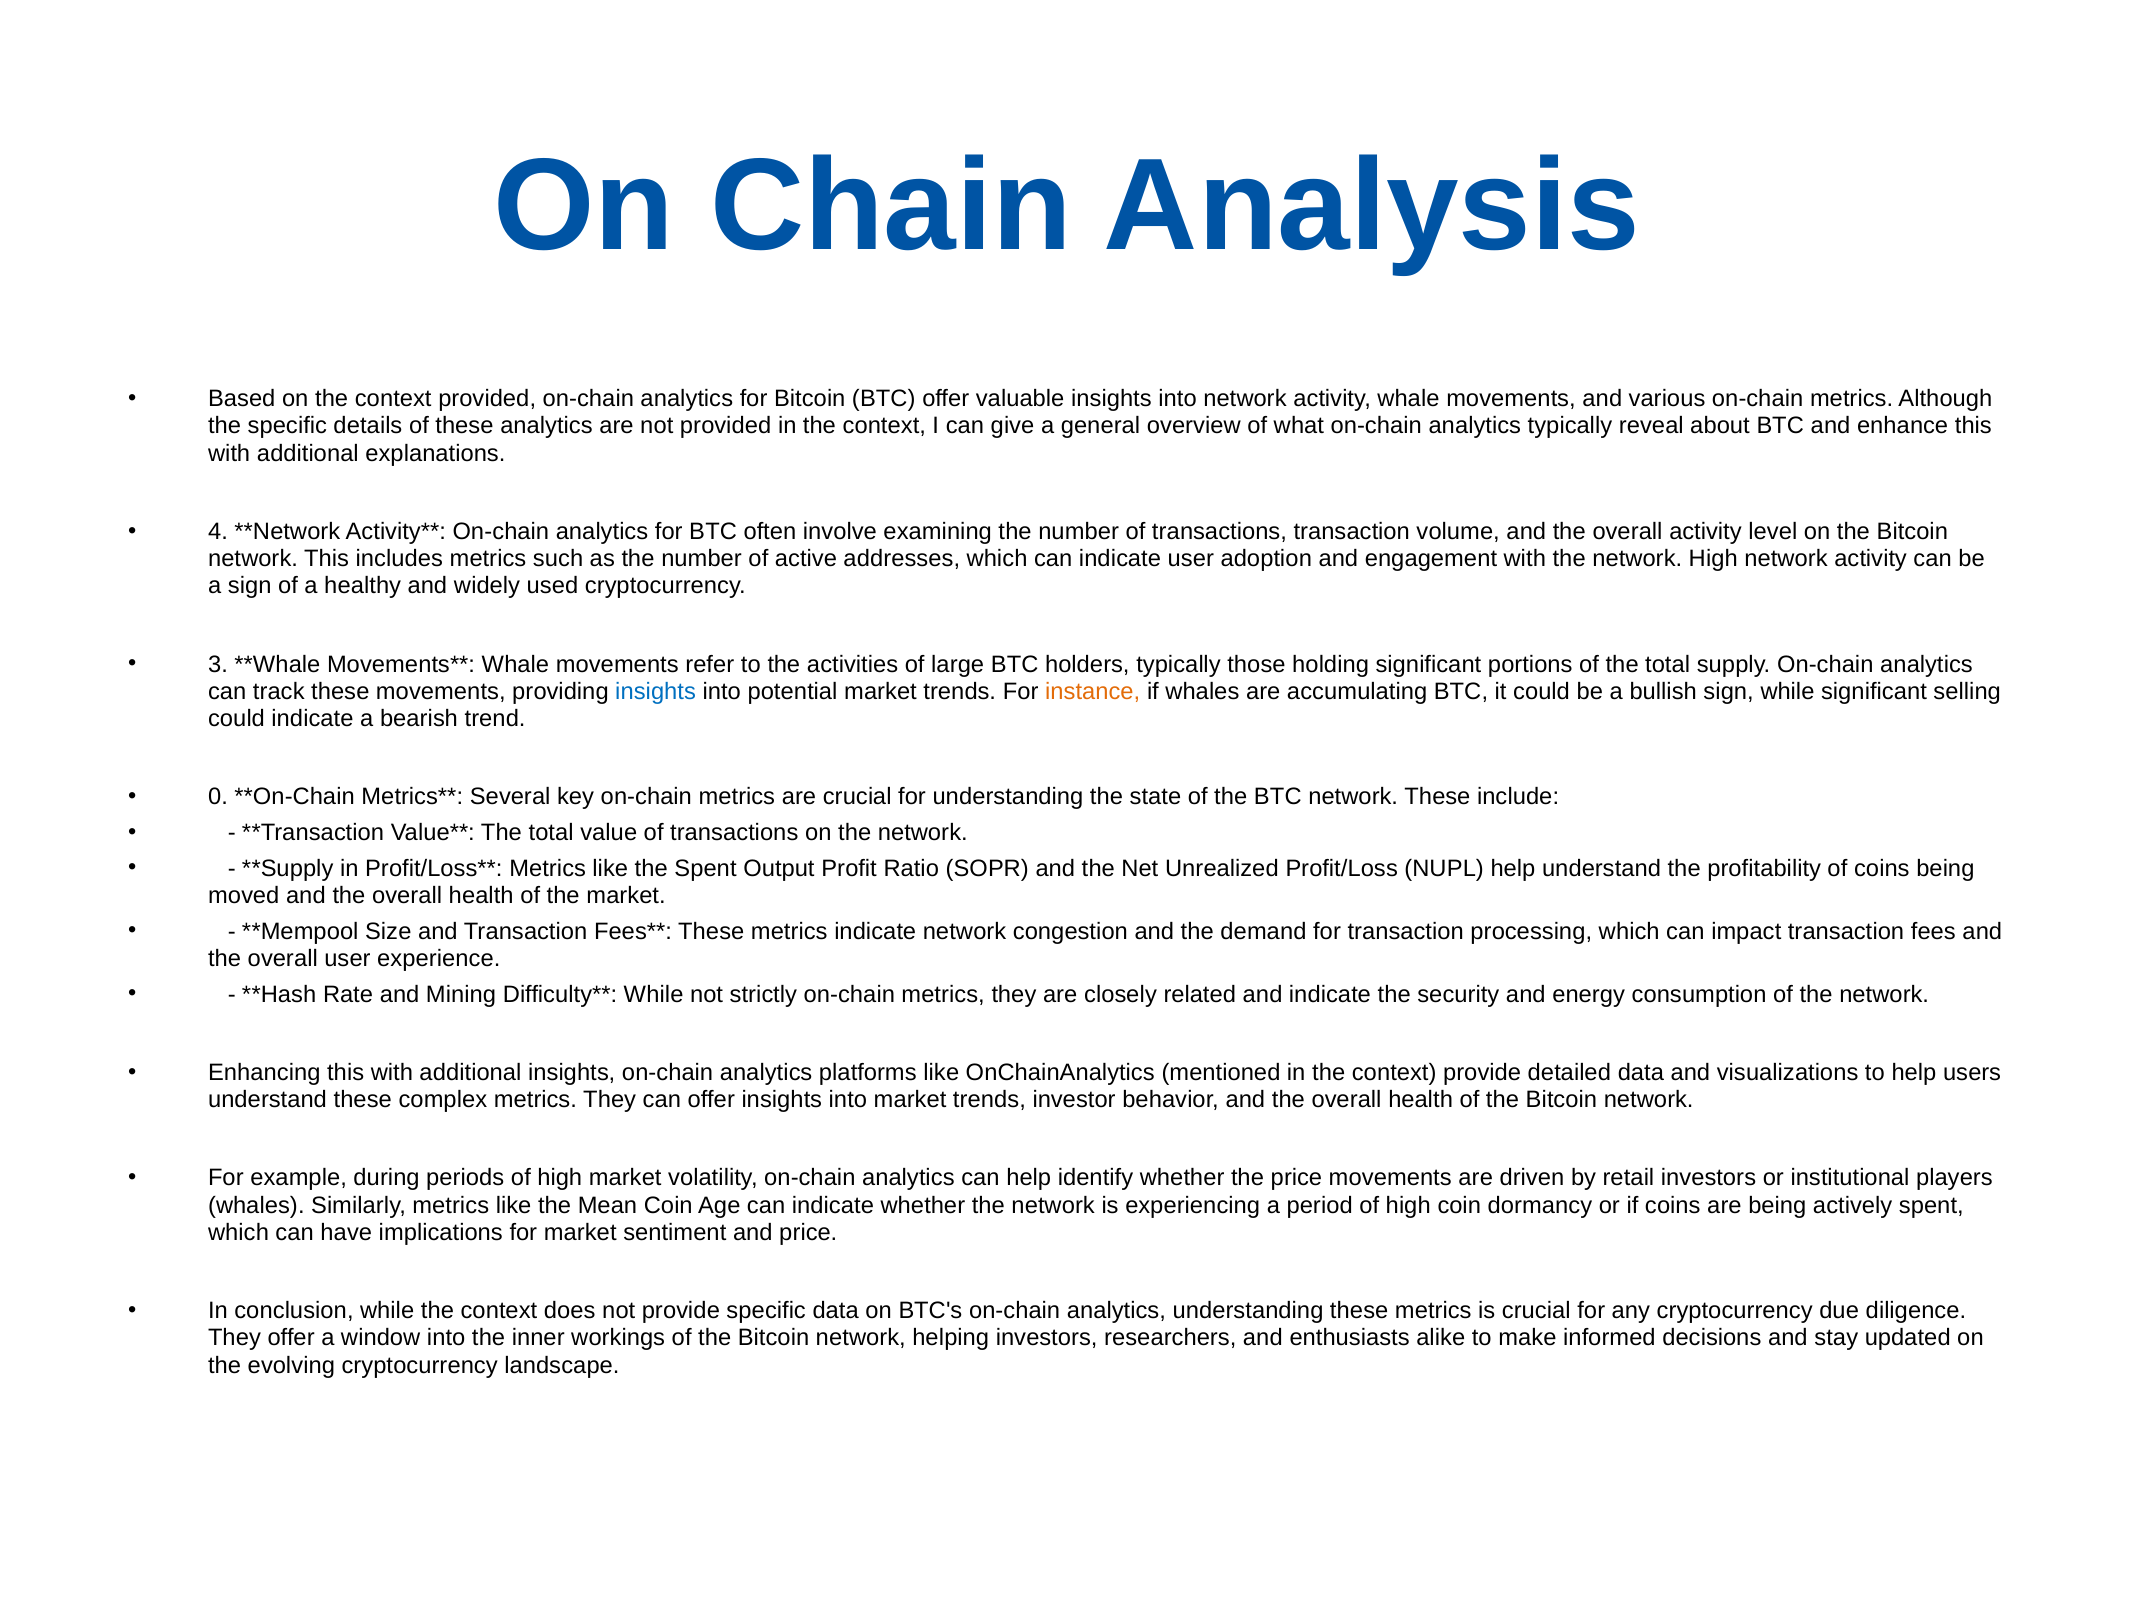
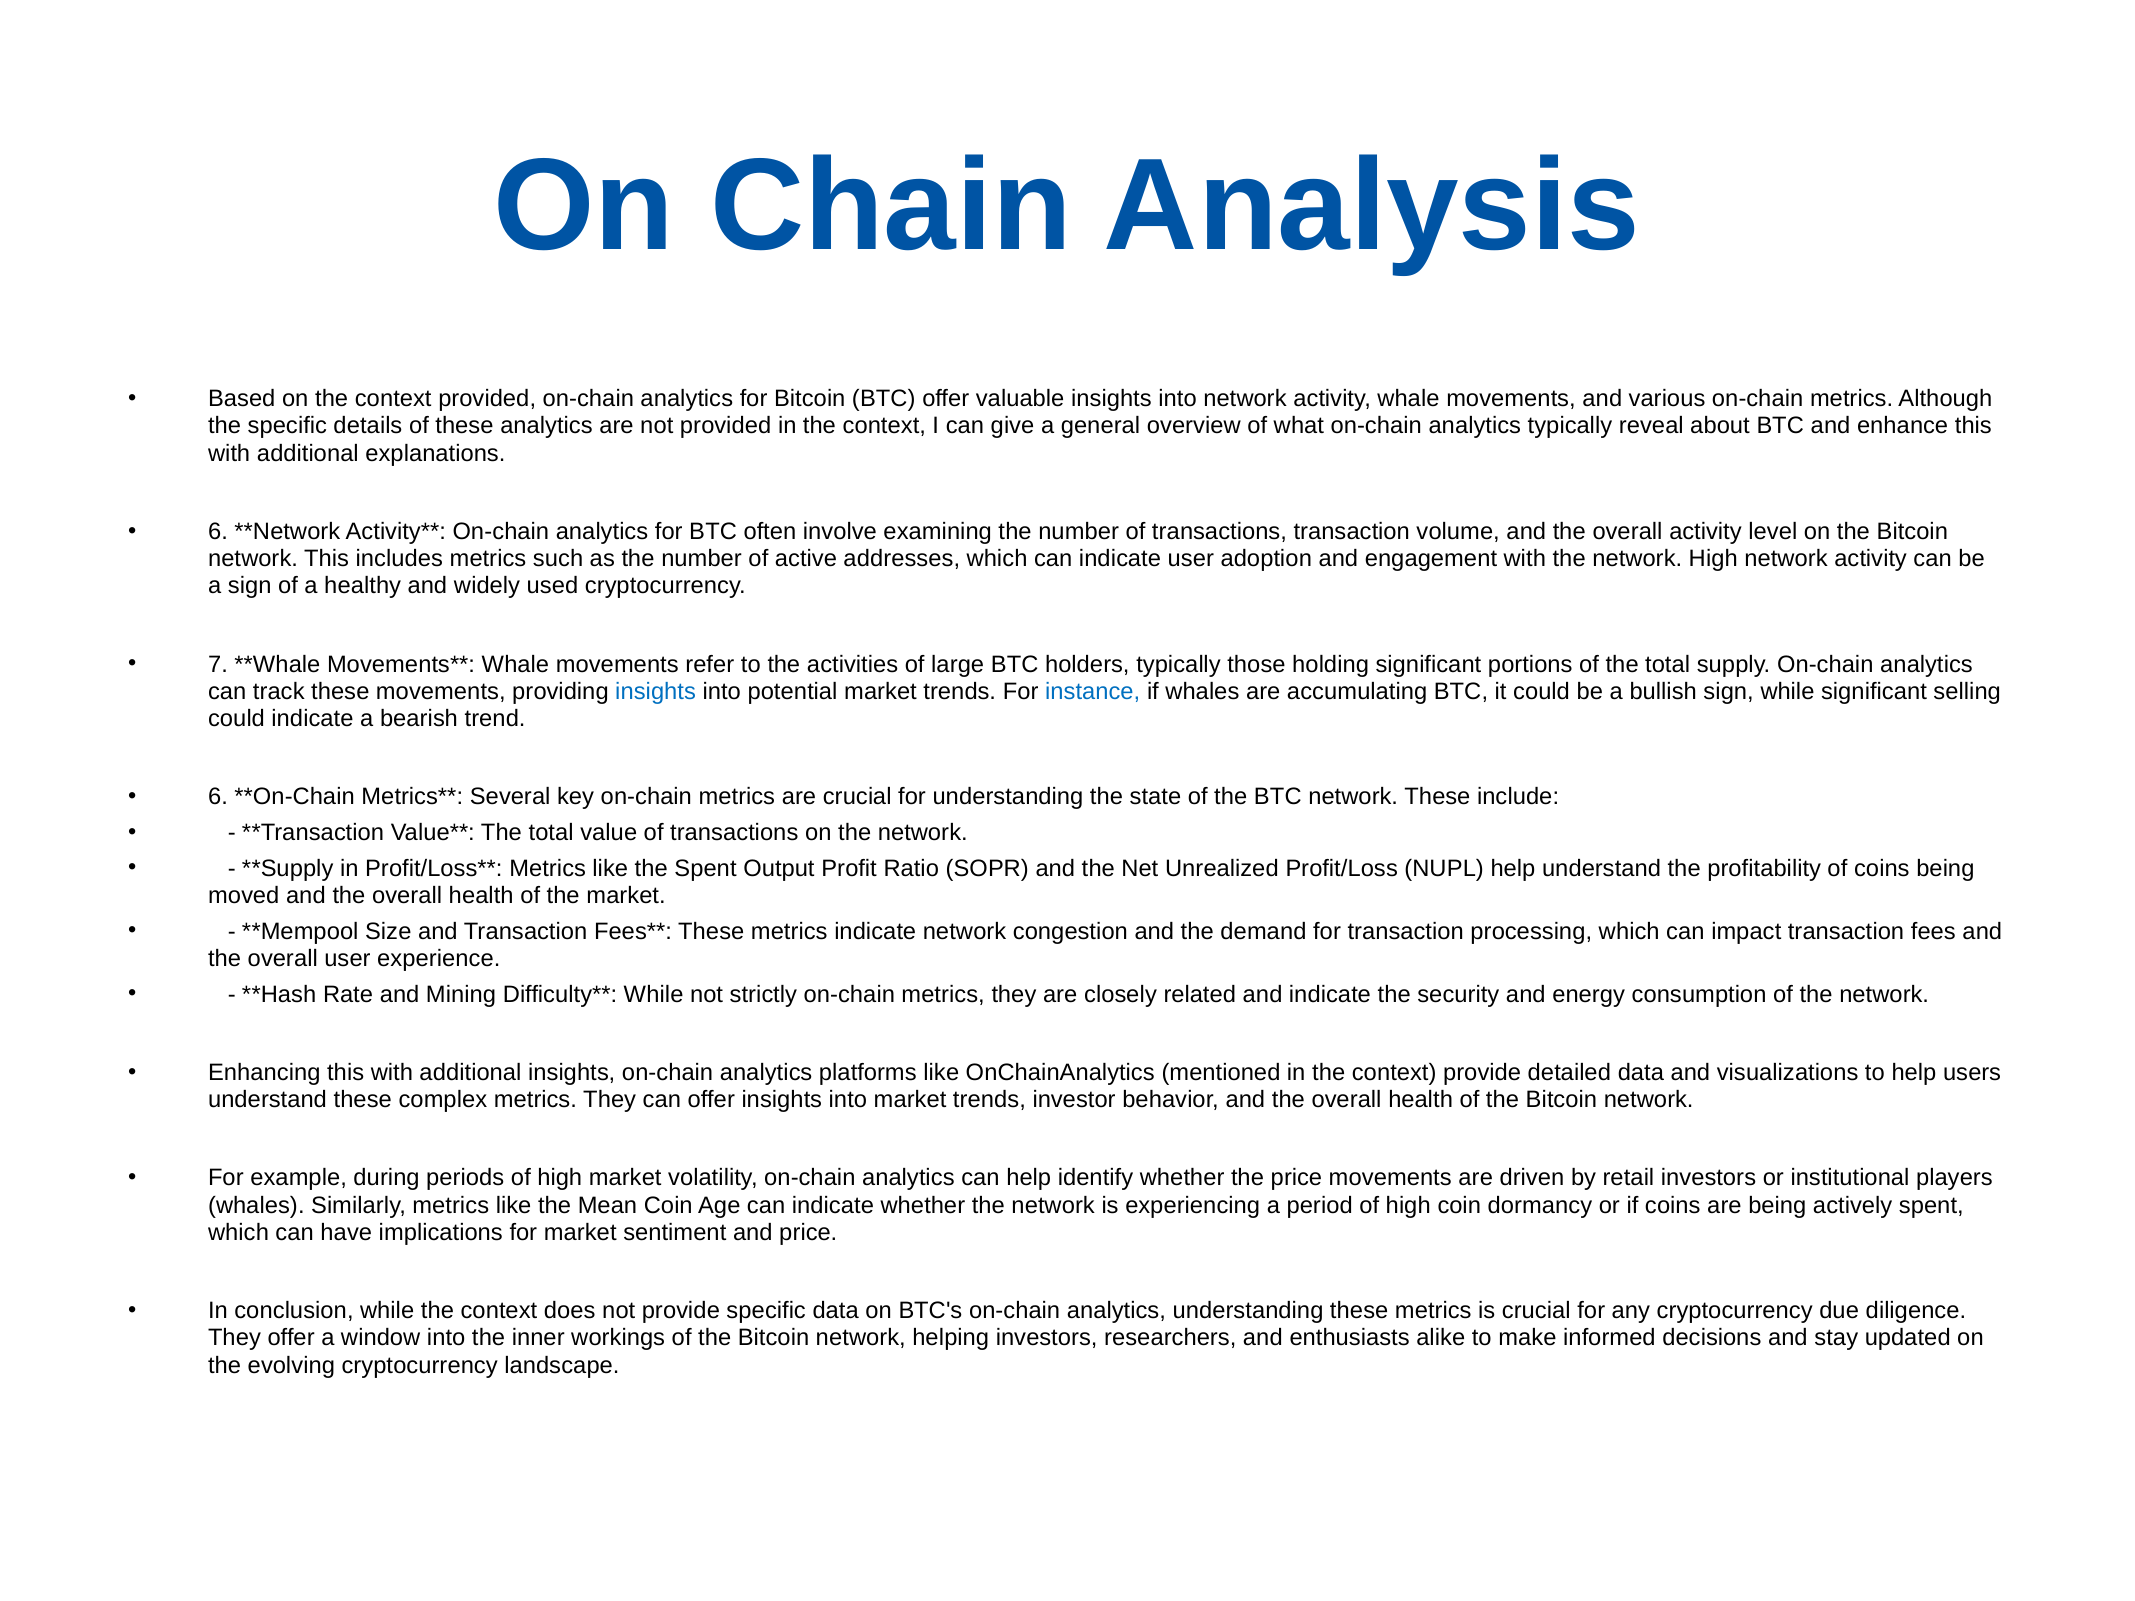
4: 4 -> 6 (218, 532)
3: 3 -> 7 (218, 664)
instance colour: orange -> blue (1093, 692)
0: 0 -> 6 (218, 797)
